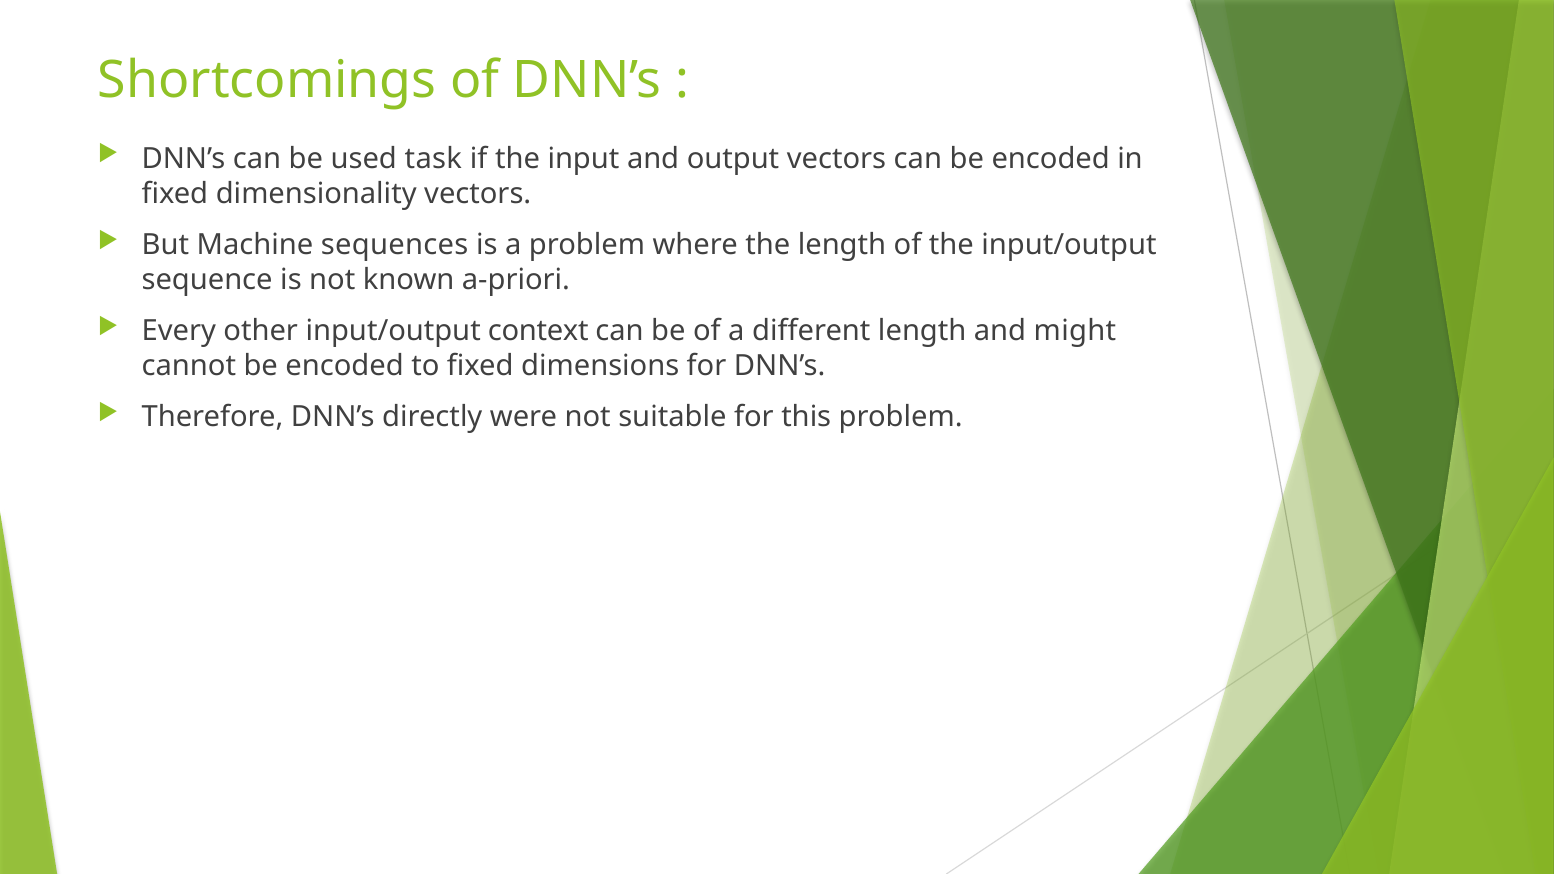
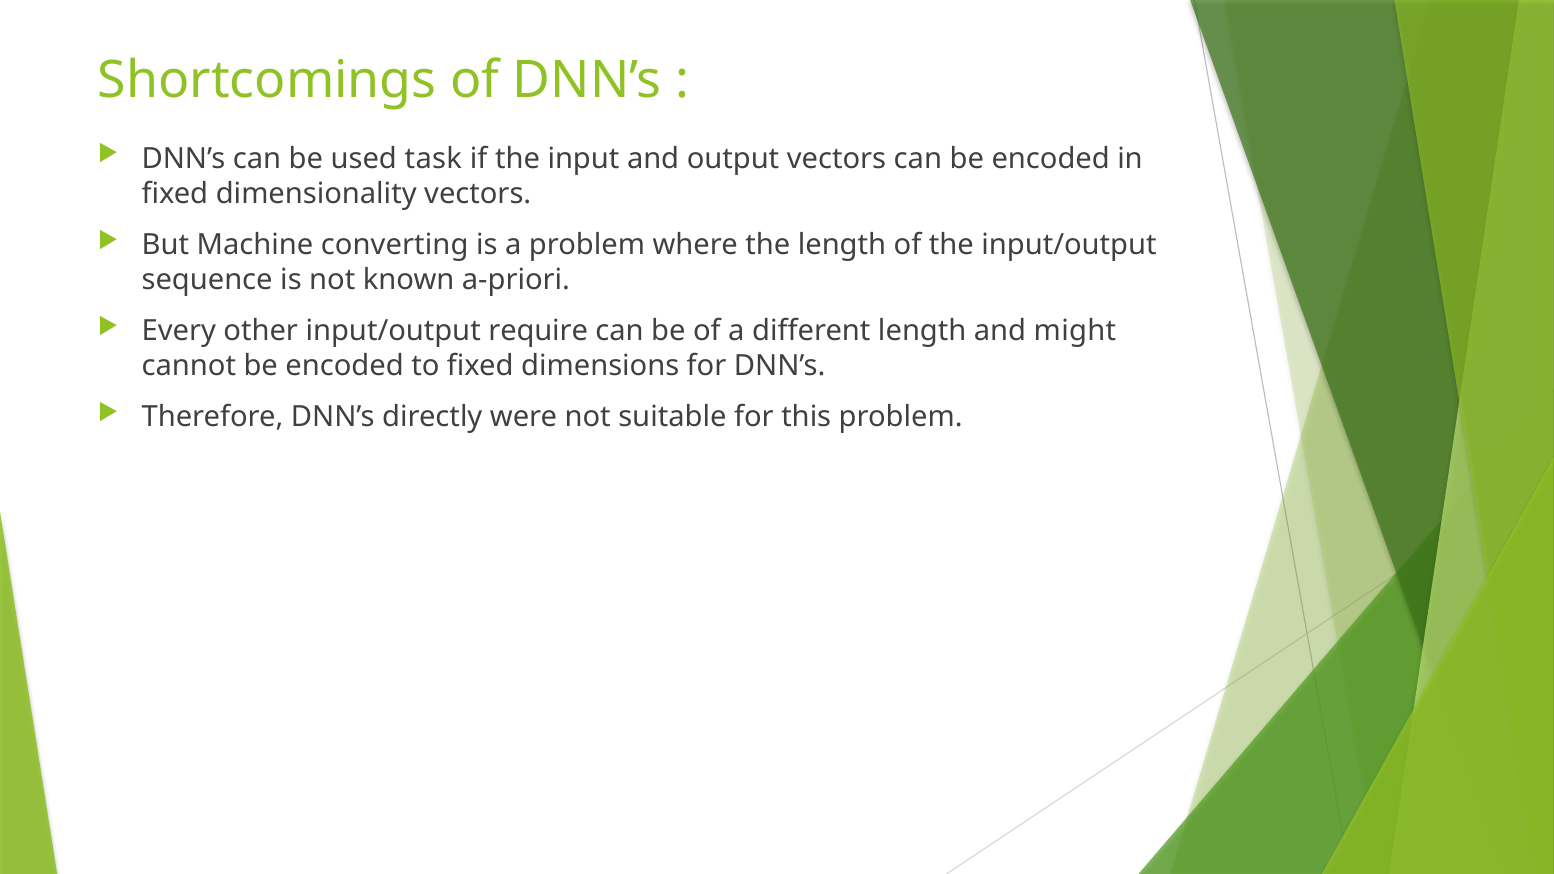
sequences: sequences -> converting (395, 245)
context: context -> require (538, 331)
